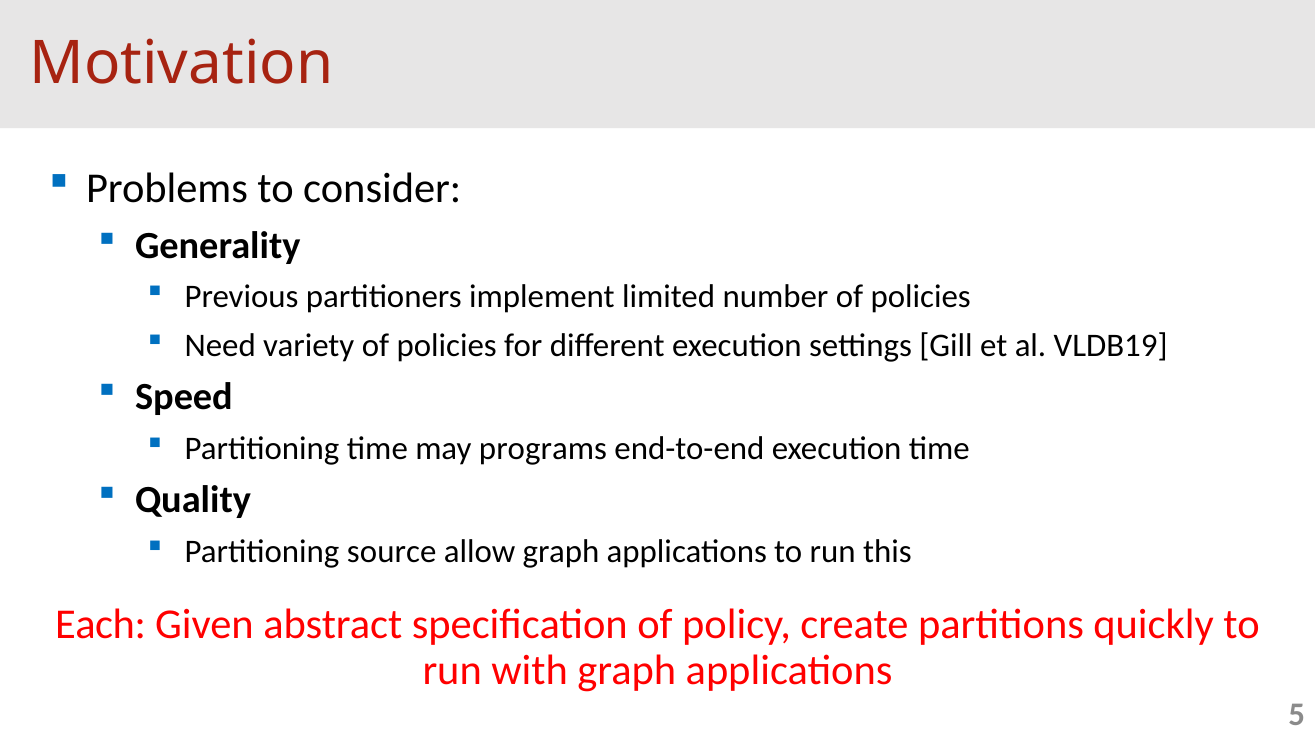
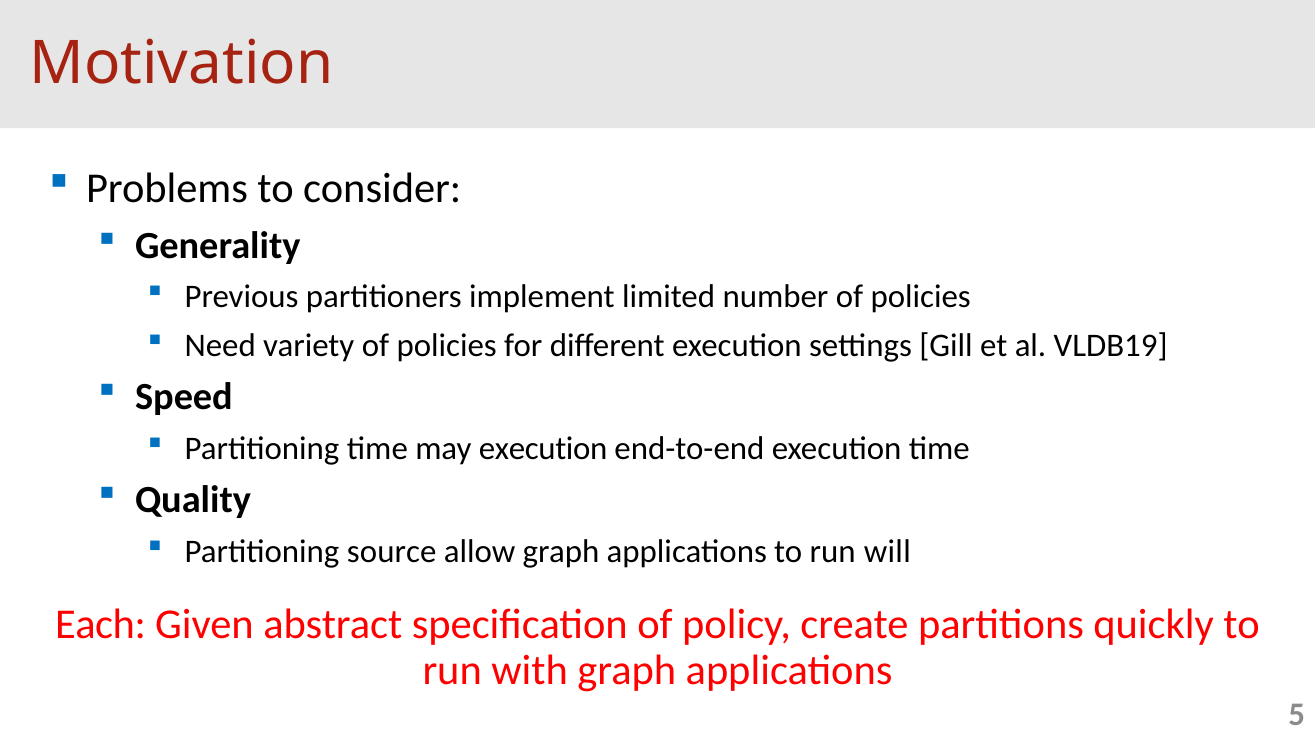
may programs: programs -> execution (543, 448)
this: this -> will (887, 551)
